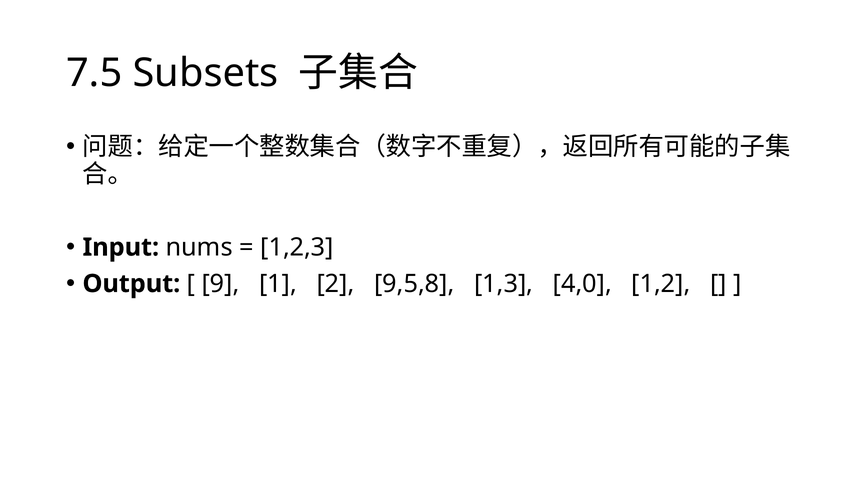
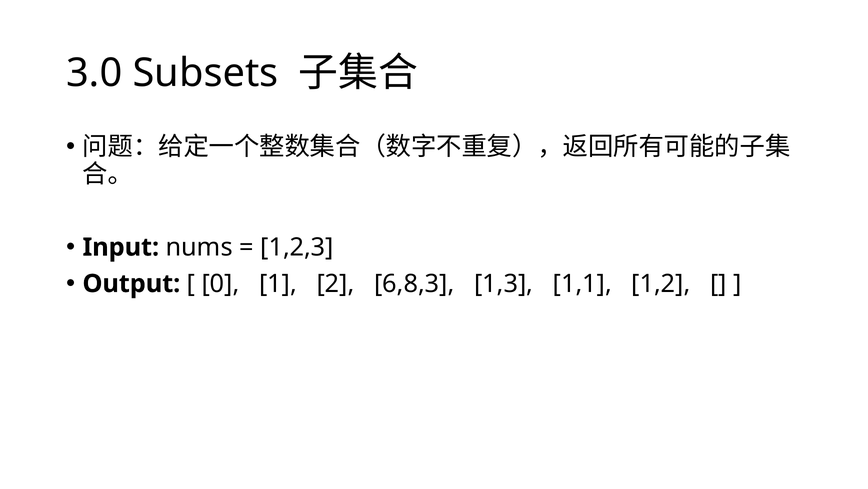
7.5: 7.5 -> 3.0 (94, 73)
9: 9 -> 0 (221, 283)
9,5,8: 9,5,8 -> 6,8,3 (414, 283)
4,0: 4,0 -> 1,1 (582, 283)
